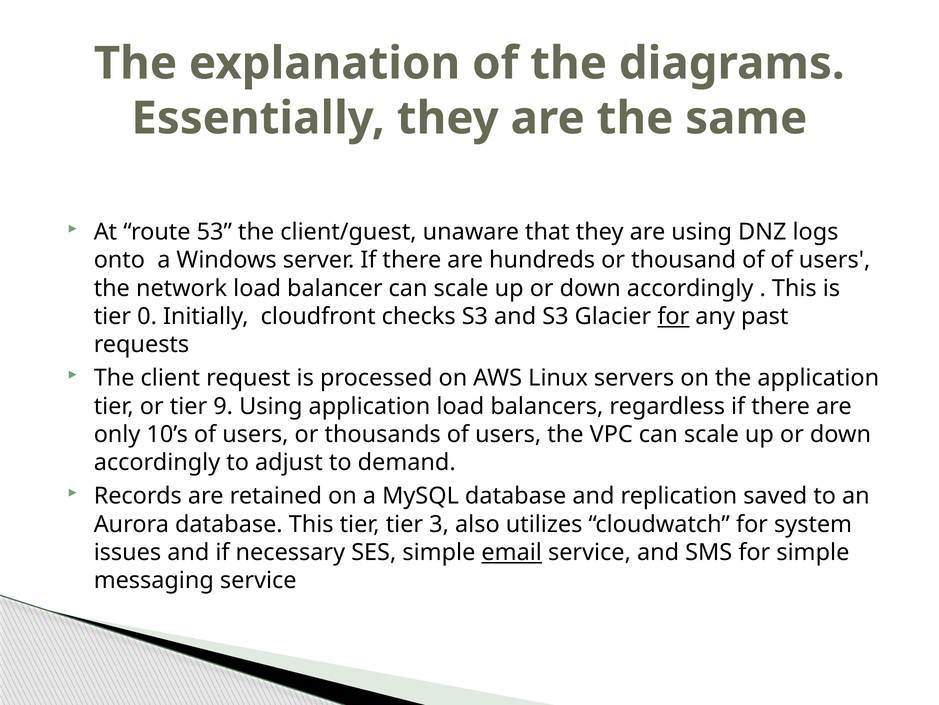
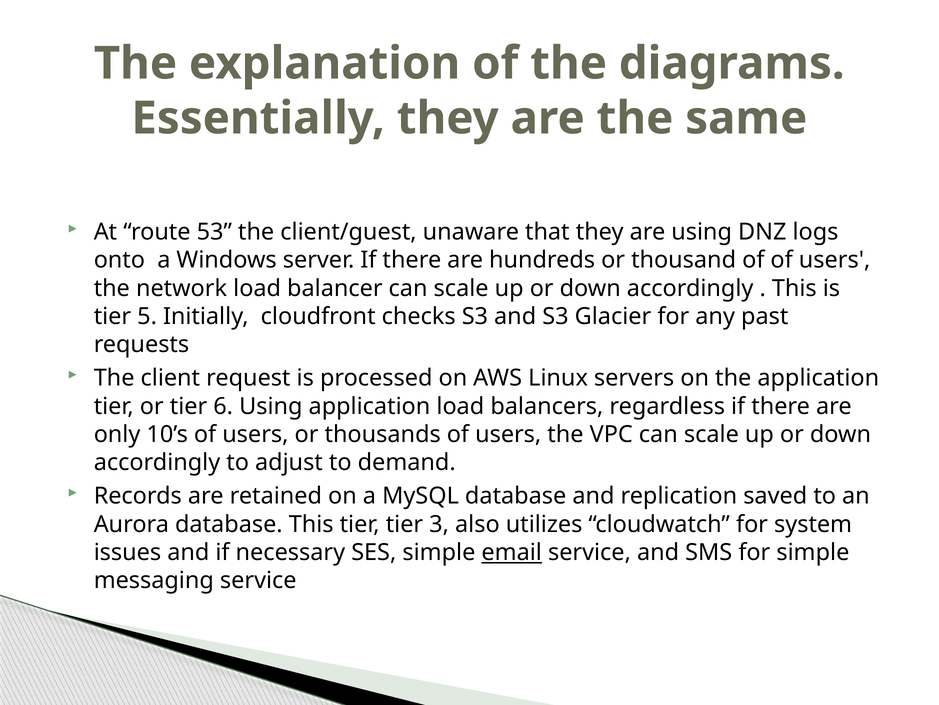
0: 0 -> 5 (147, 316)
for underline: present -> none (673, 316)
9: 9 -> 6 (223, 406)
